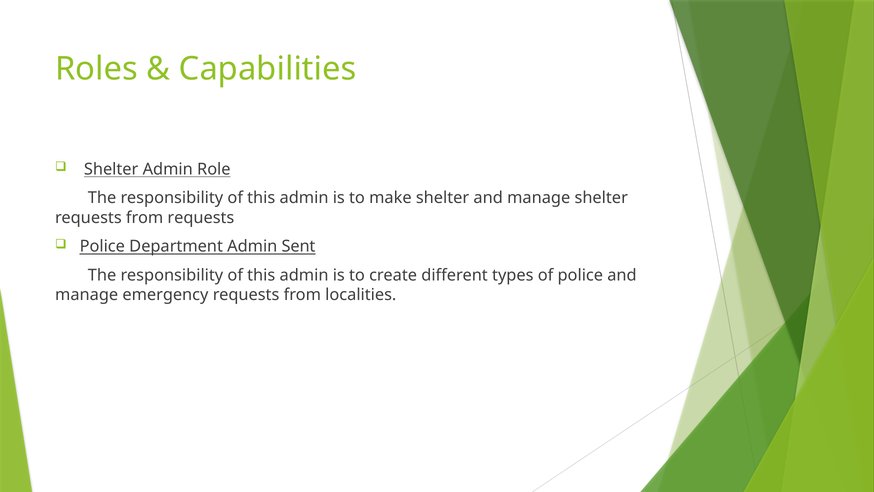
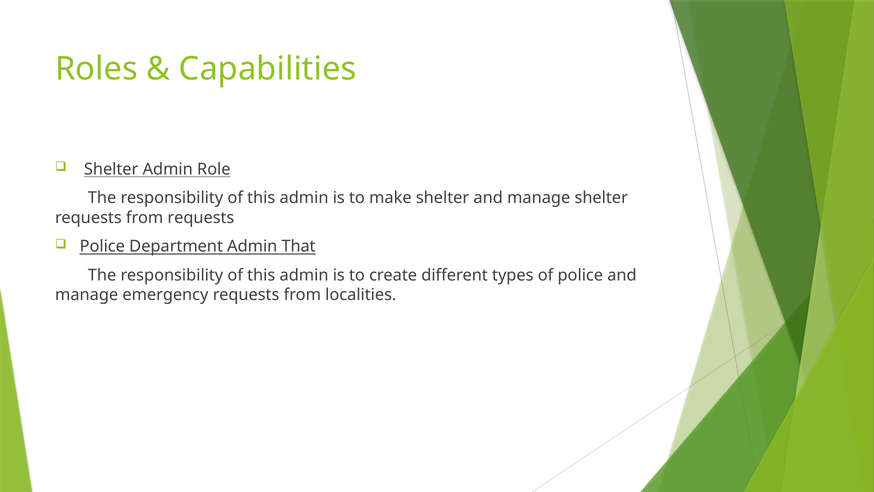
Sent: Sent -> That (299, 246)
